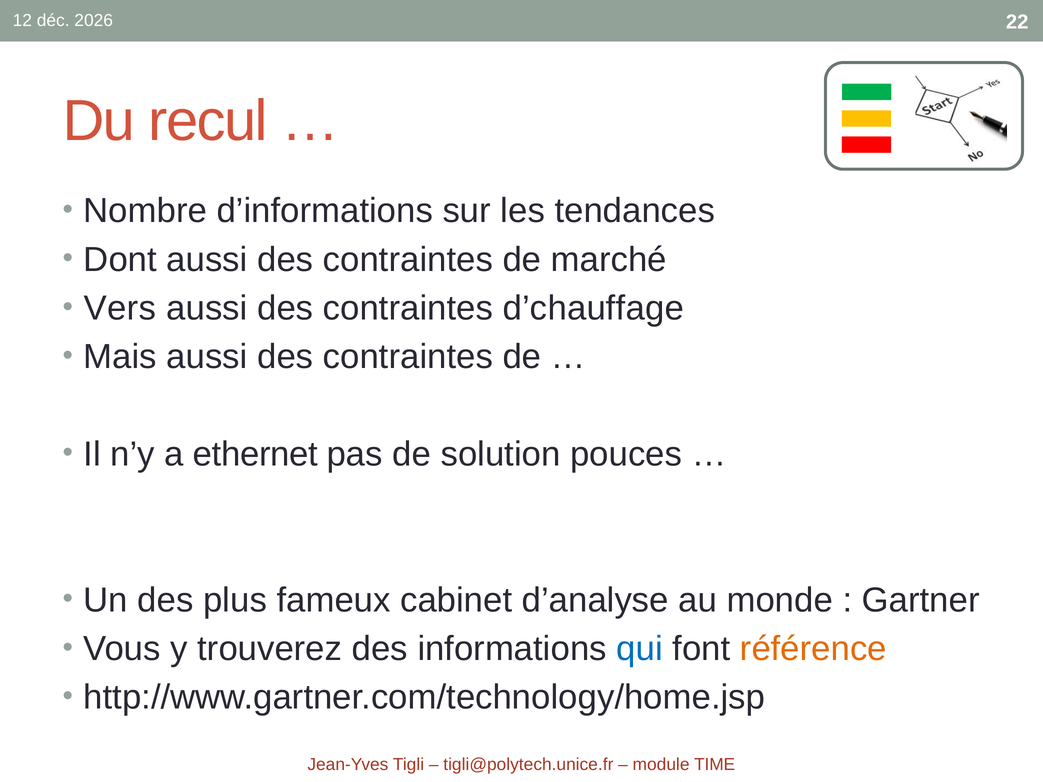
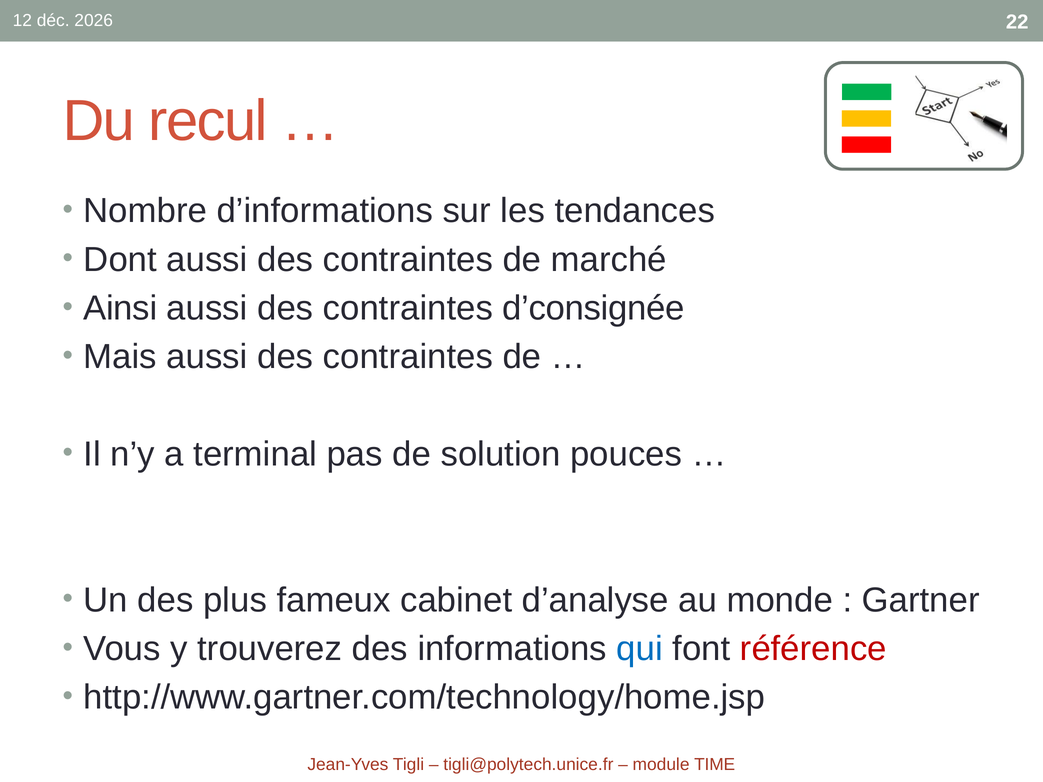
Vers: Vers -> Ainsi (120, 308)
d’chauffage: d’chauffage -> d’consignée (594, 308)
ethernet: ethernet -> terminal (255, 454)
référence colour: orange -> red (813, 649)
